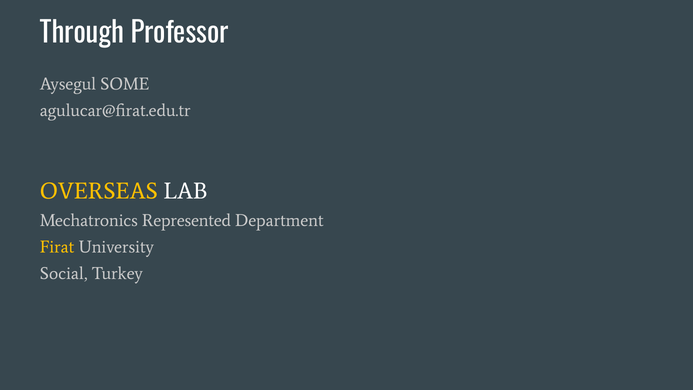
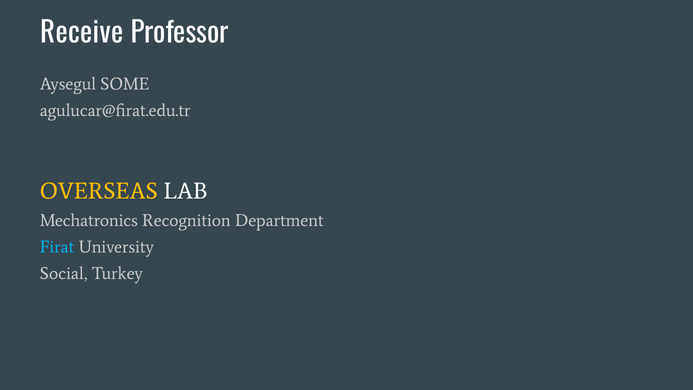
Through: Through -> Receive (82, 33)
Represented: Represented -> Recognition (186, 220)
Firat colour: yellow -> light blue (57, 247)
